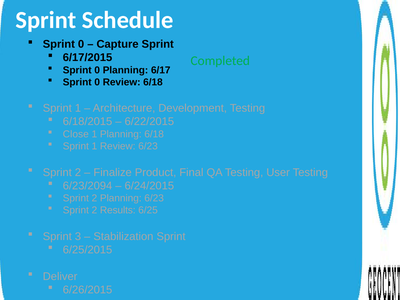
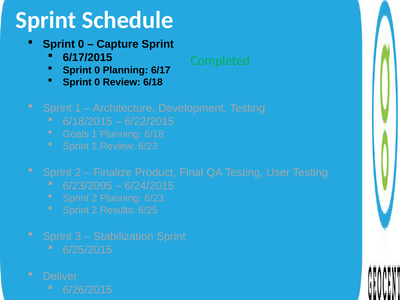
Close: Close -> Goals (76, 134)
6/23/2094: 6/23/2094 -> 6/23/2095 (88, 186)
